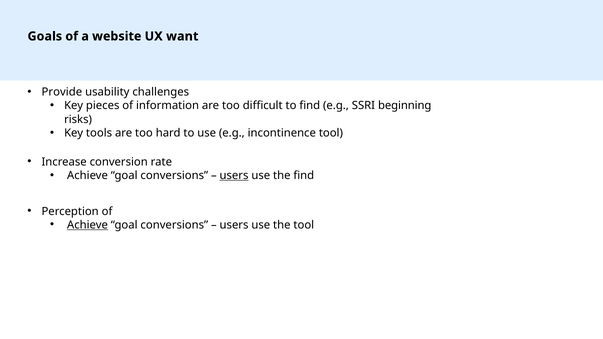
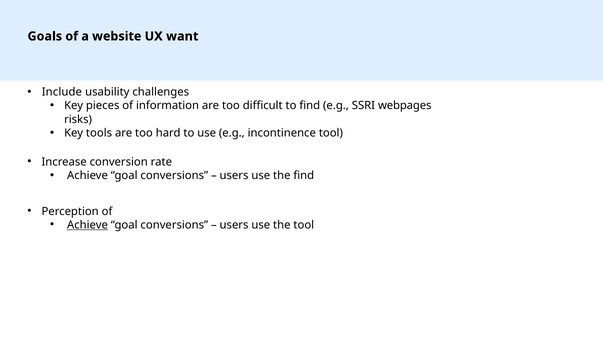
Provide: Provide -> Include (62, 92)
beginning: beginning -> webpages (405, 106)
users underline: present -> none (234, 176)
